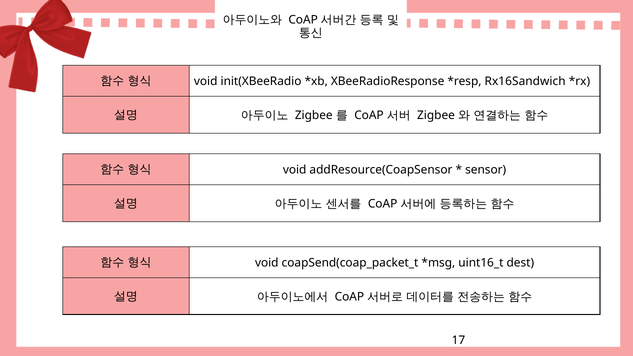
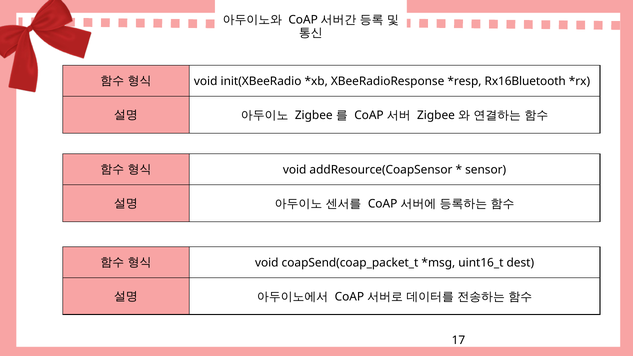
Rx16Sandwich: Rx16Sandwich -> Rx16Bluetooth (525, 82)
